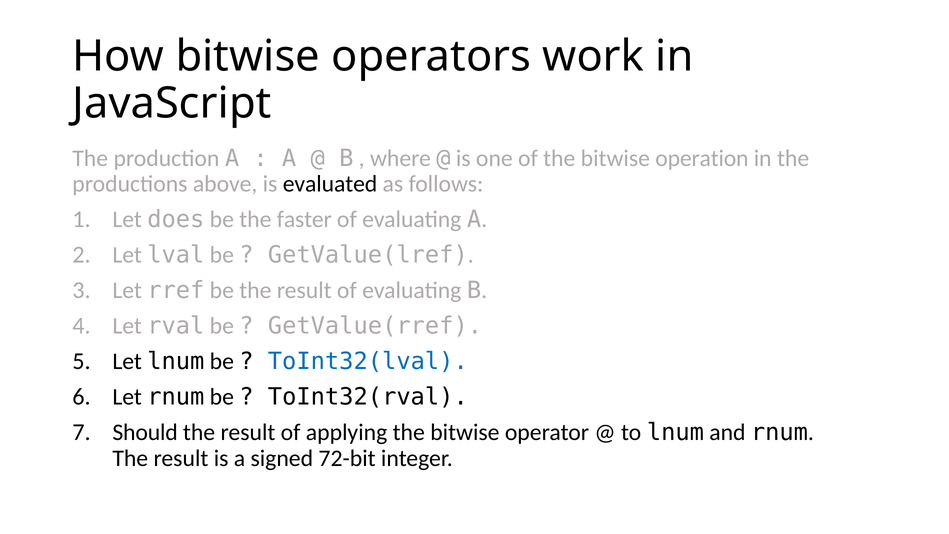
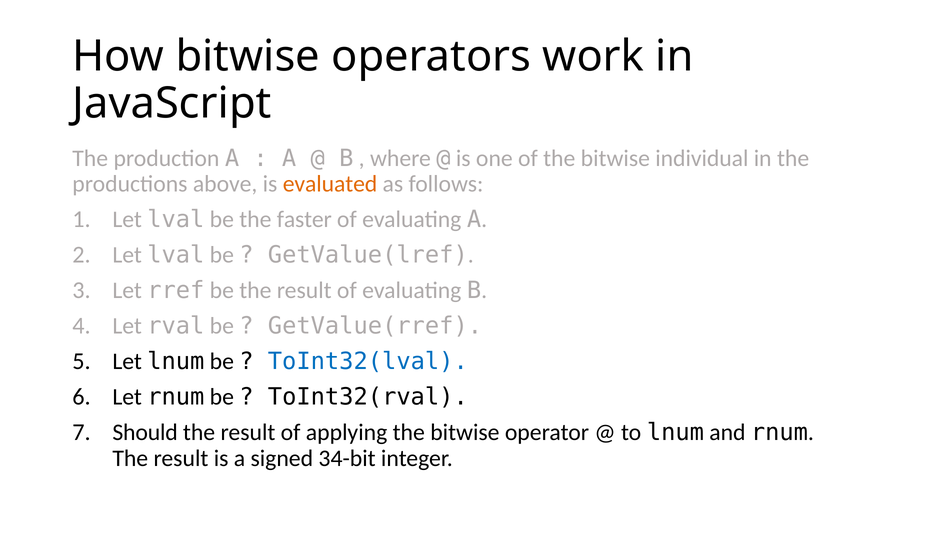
operation: operation -> individual (702, 158)
evaluated colour: black -> orange (330, 184)
does: does -> lval (176, 219)
72-bit: 72-bit -> 34-bit (347, 458)
